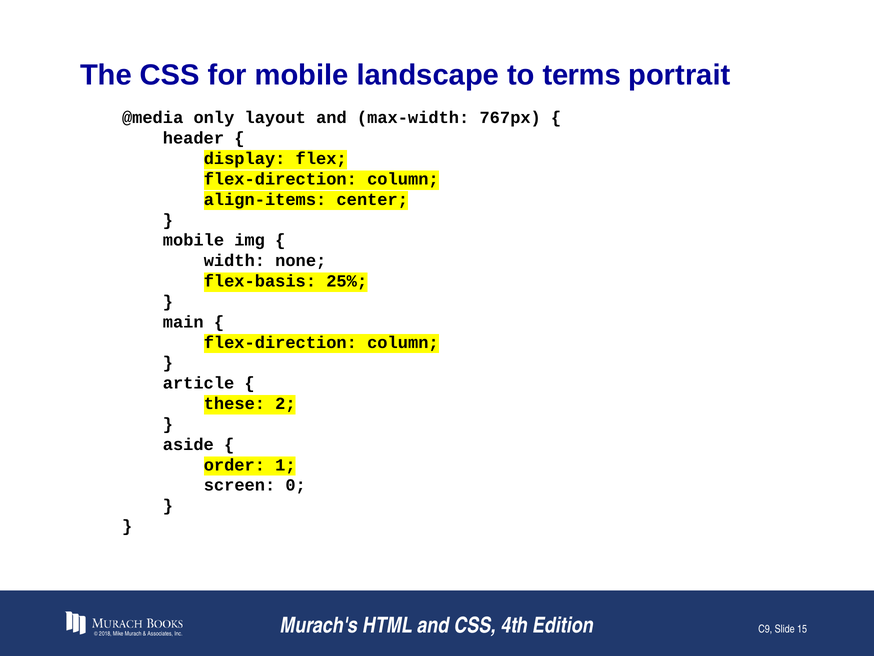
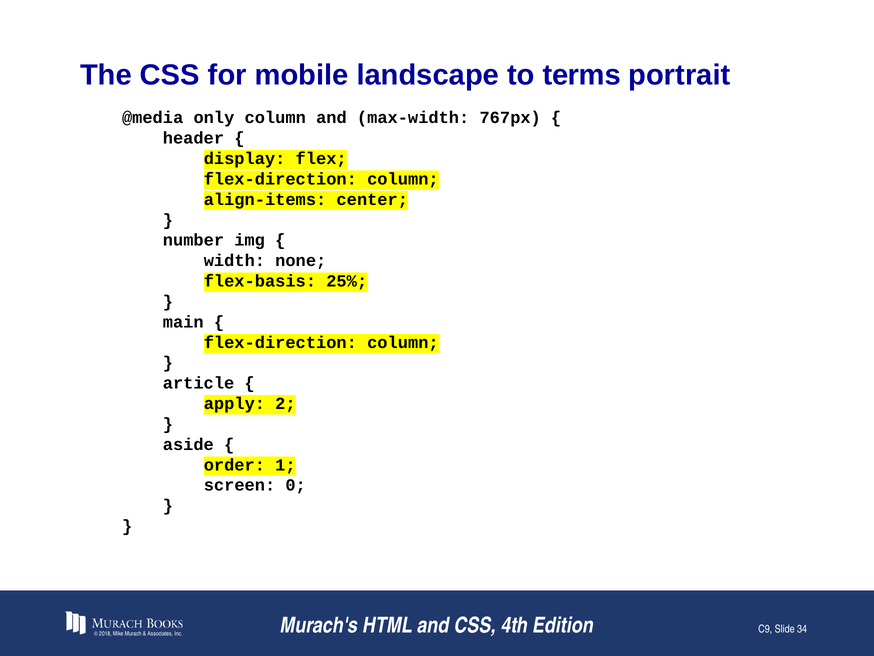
only layout: layout -> column (275, 118)
mobile: mobile -> number (193, 240)
these: these -> apply (234, 403)
15: 15 -> 34 (802, 629)
